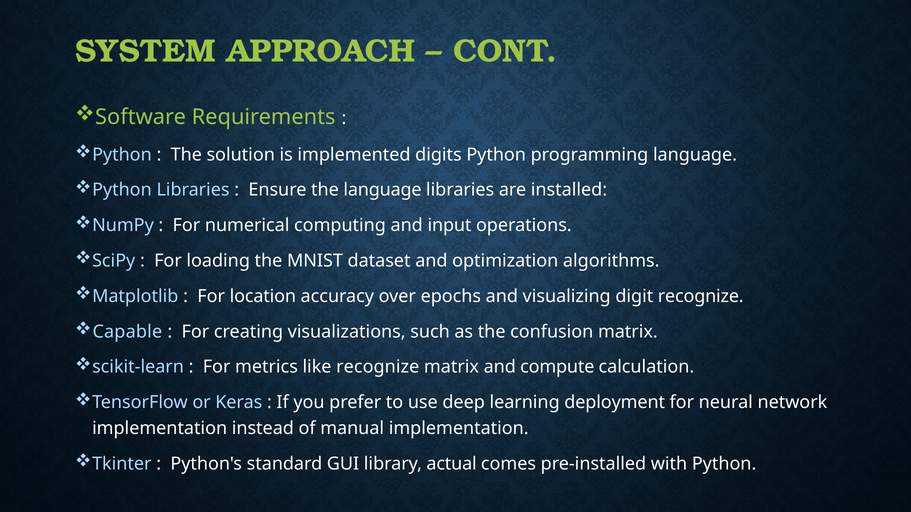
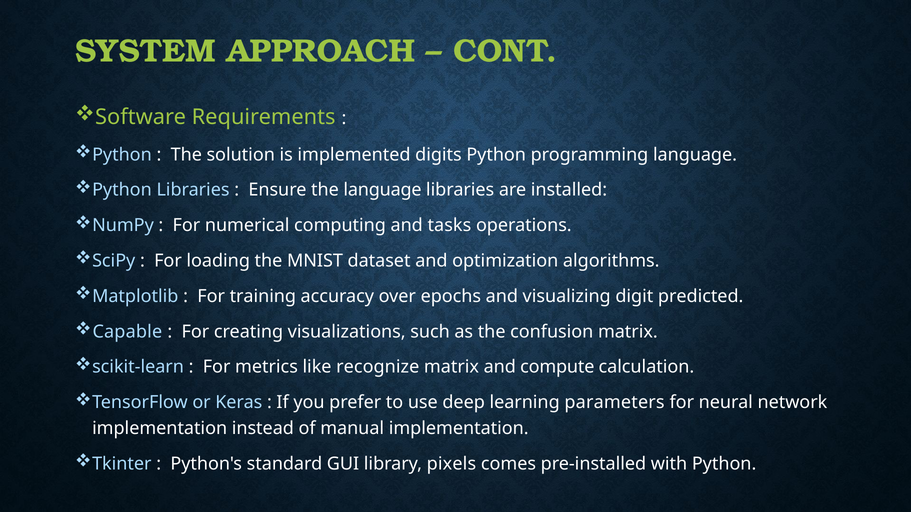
input: input -> tasks (449, 226)
location: location -> training (263, 296)
digit recognize: recognize -> predicted (701, 296)
deployment: deployment -> parameters (615, 403)
actual: actual -> pixels (451, 464)
